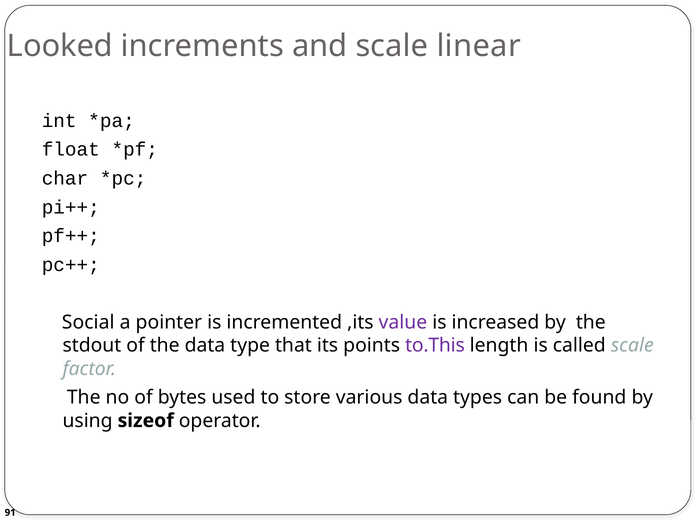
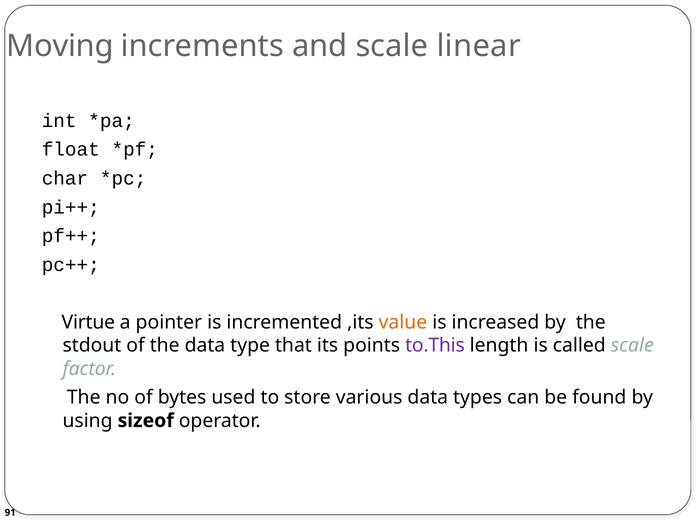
Looked: Looked -> Moving (60, 46)
Social: Social -> Virtue (88, 322)
value colour: purple -> orange (403, 322)
